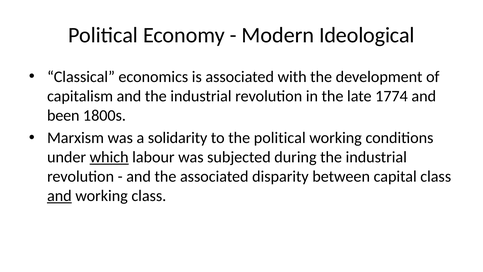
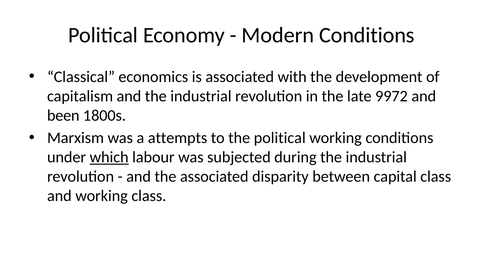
Modern Ideological: Ideological -> Conditions (367, 35)
1774: 1774 -> 9972 (391, 96)
solidarity: solidarity -> attempts (178, 138)
and underline: present -> none (59, 196)
